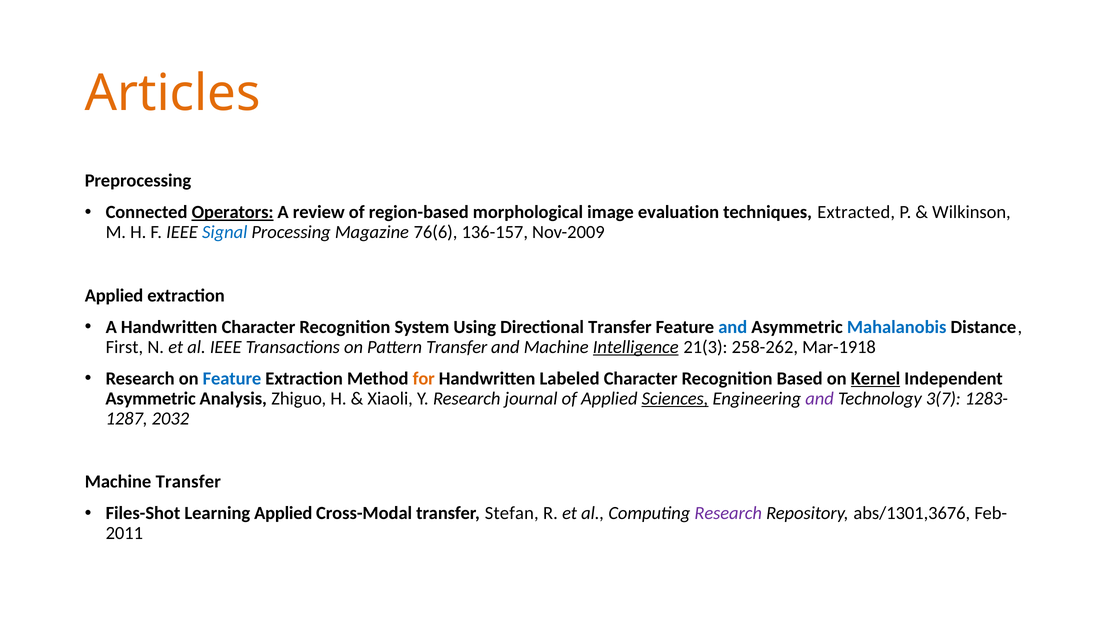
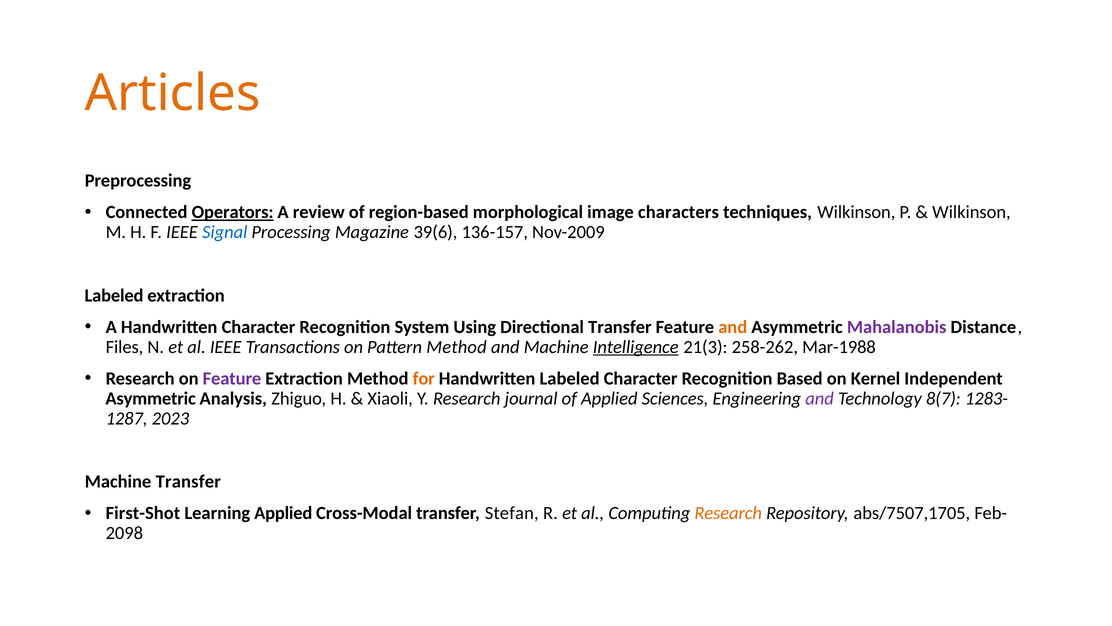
evaluation: evaluation -> characters (678, 212)
techniques Extracted: Extracted -> Wilkinson (856, 212)
76(6: 76(6 -> 39(6 (436, 232)
Applied: Applied -> Labeled (114, 295)
and colour: blue -> orange (733, 327)
Mahalanobis colour: blue -> purple (897, 327)
First: First -> Files (124, 347)
Pattern Transfer: Transfer -> Method (457, 347)
Mar-1918: Mar-1918 -> Mar-1988 (839, 347)
Feature colour: blue -> purple (232, 378)
Kernel underline: present -> none (875, 378)
Sciences underline: present -> none (675, 398)
3(7: 3(7 -> 8(7 (943, 398)
2032: 2032 -> 2023 (170, 418)
Files-Shot: Files-Shot -> First-Shot (143, 513)
Research colour: purple -> orange (728, 513)
abs/1301,3676: abs/1301,3676 -> abs/7507,1705 (912, 513)
2011: 2011 -> 2098 (124, 533)
